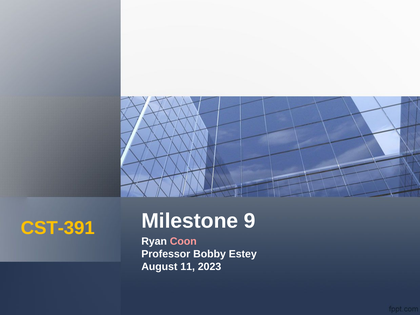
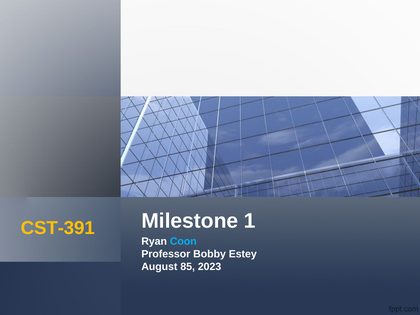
9: 9 -> 1 (250, 221)
Coon colour: pink -> light blue (183, 242)
11: 11 -> 85 (188, 267)
